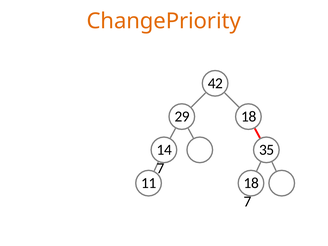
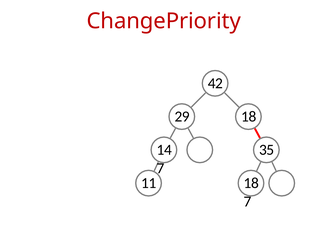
ChangePriority colour: orange -> red (164, 21)
